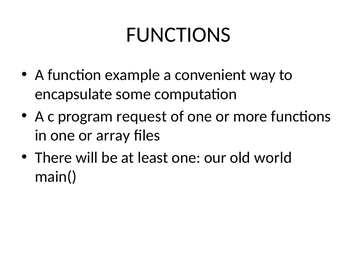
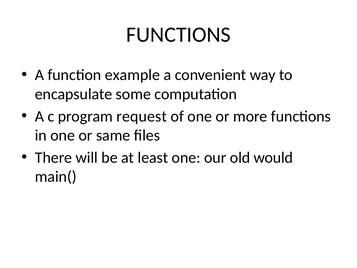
array: array -> same (113, 135)
world: world -> would (273, 157)
